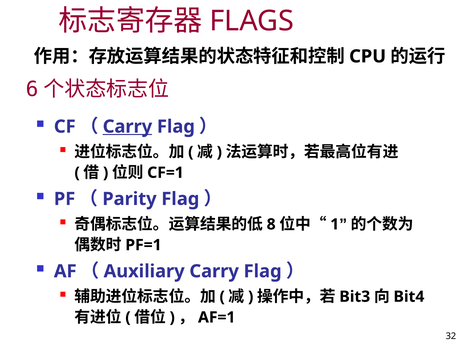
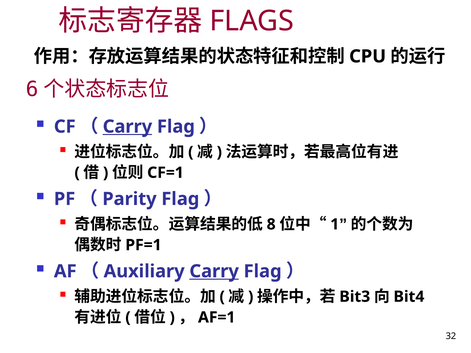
Carry underline: none -> present (214, 271)
